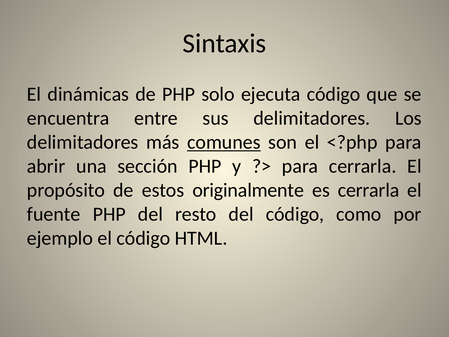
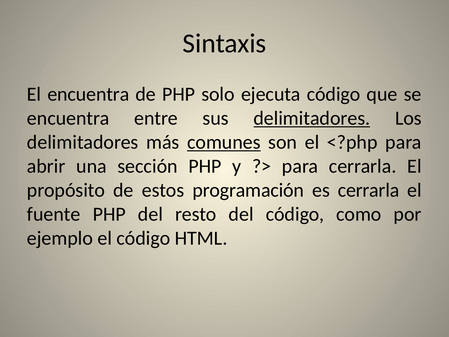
El dinámicas: dinámicas -> encuentra (88, 94)
delimitadores underline: none -> present (312, 118)
originalmente: originalmente -> programación (248, 190)
